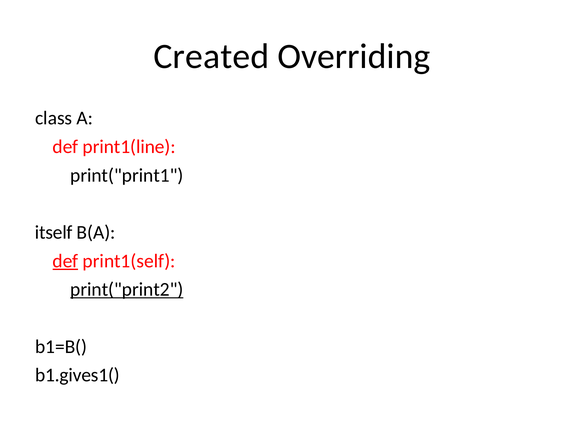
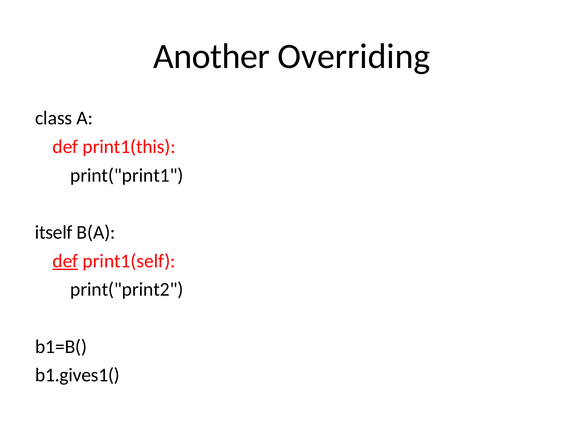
Created: Created -> Another (212, 57)
print1(line: print1(line -> print1(this (129, 147)
print("print2 underline: present -> none (127, 290)
